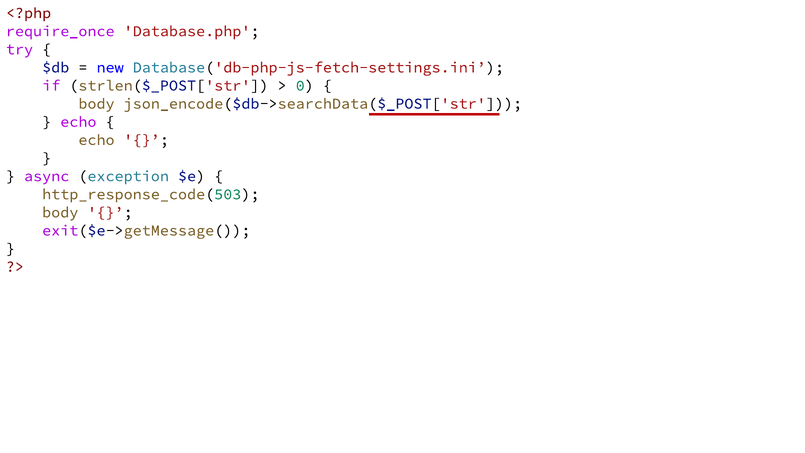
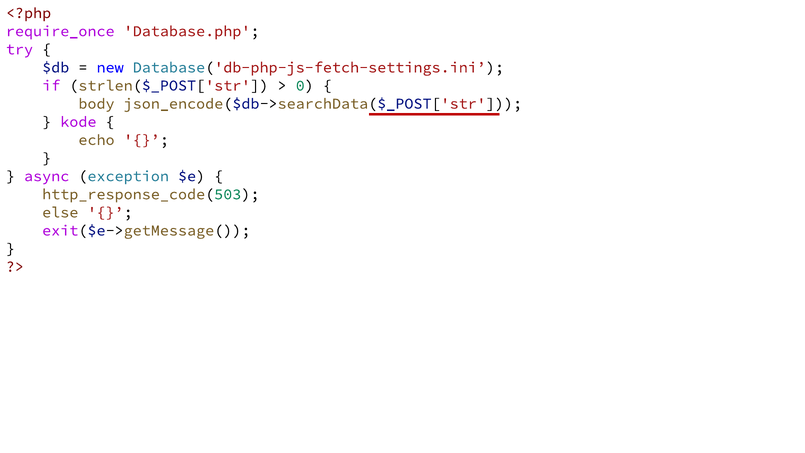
echo: echo -> kode (78, 122)
body: body -> else (60, 212)
